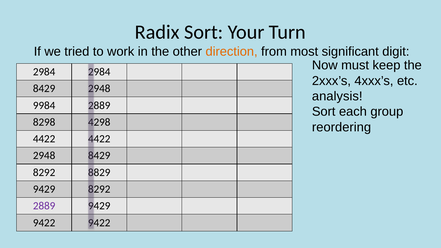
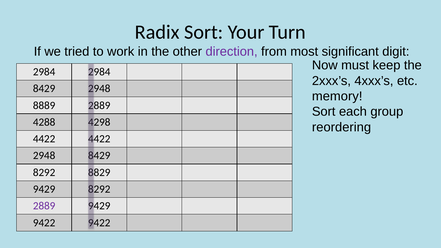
direction colour: orange -> purple (232, 52)
analysis: analysis -> memory (337, 96)
9984: 9984 -> 8889 (44, 105)
8298: 8298 -> 4288 (44, 122)
